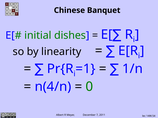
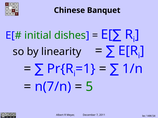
n(4/n: n(4/n -> n(7/n (53, 87)
0: 0 -> 5 (89, 87)
